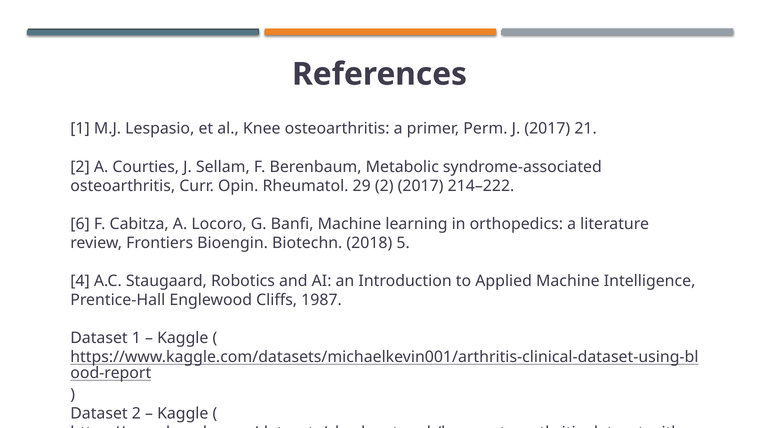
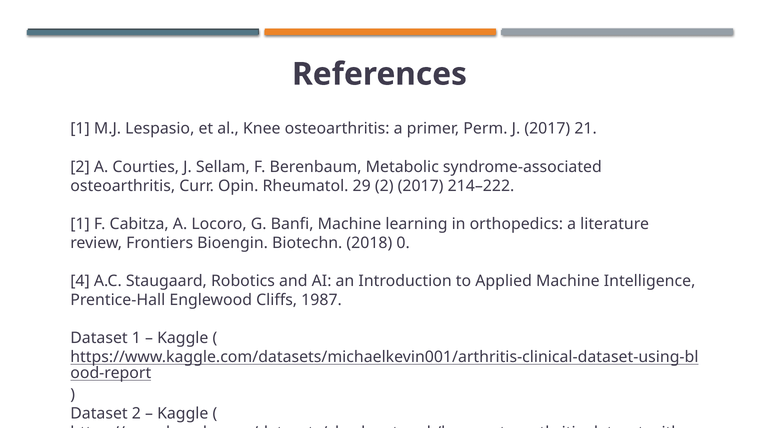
6: 6 -> 1 (80, 224)
5: 5 -> 0 (403, 243)
